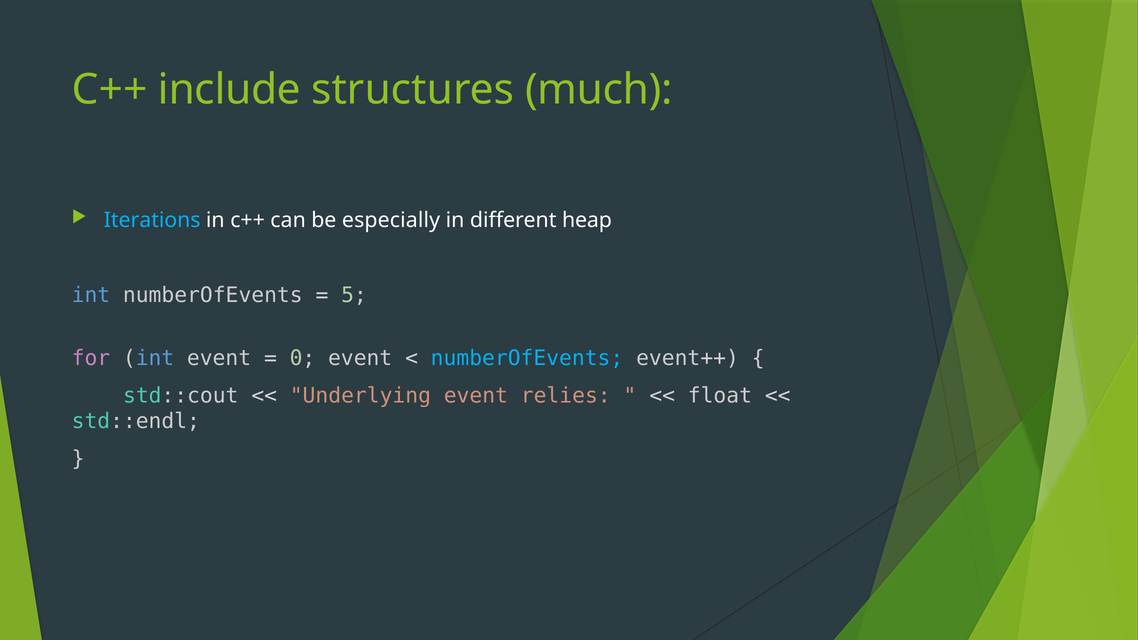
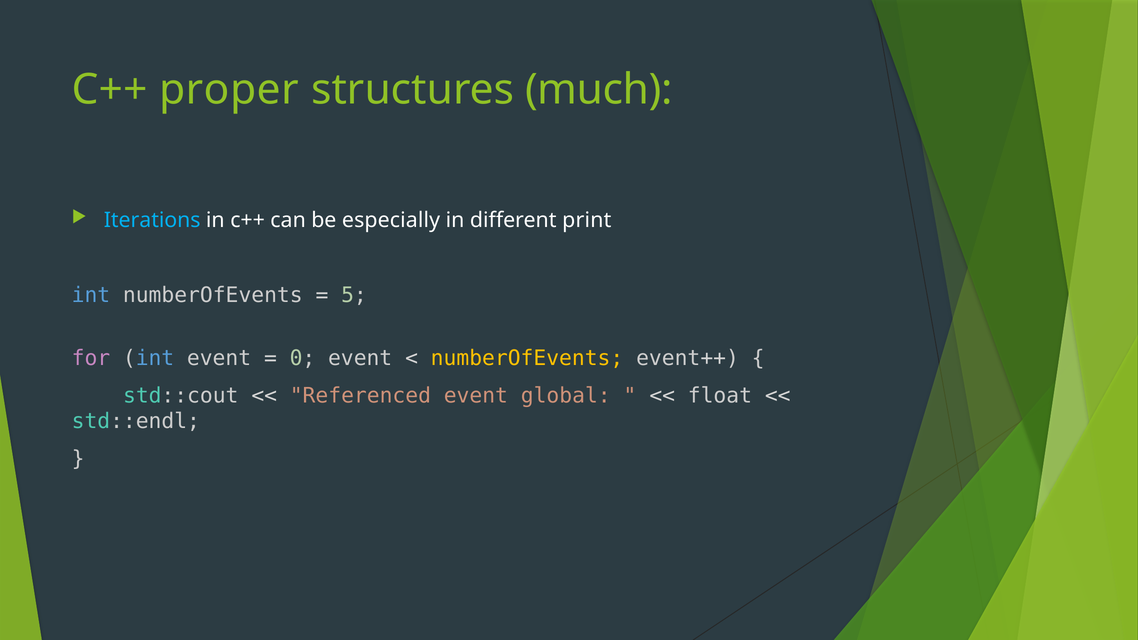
include: include -> proper (229, 90)
heap: heap -> print (587, 220)
numberOfEvents colour: light blue -> yellow (527, 358)
Underlying: Underlying -> Referenced (360, 396)
relies: relies -> global (566, 396)
